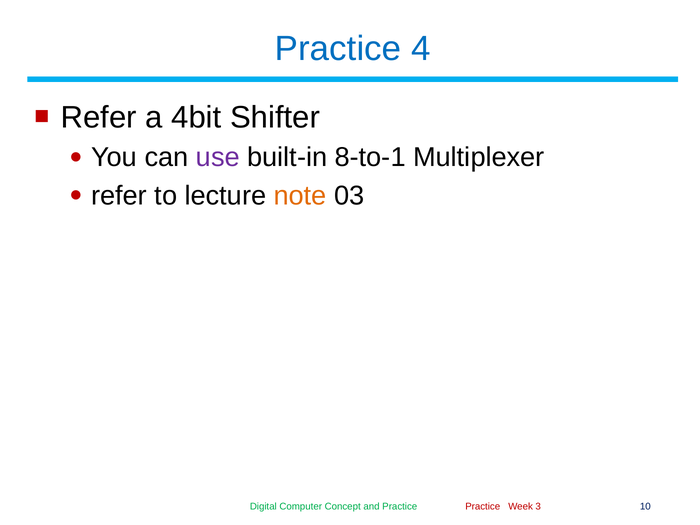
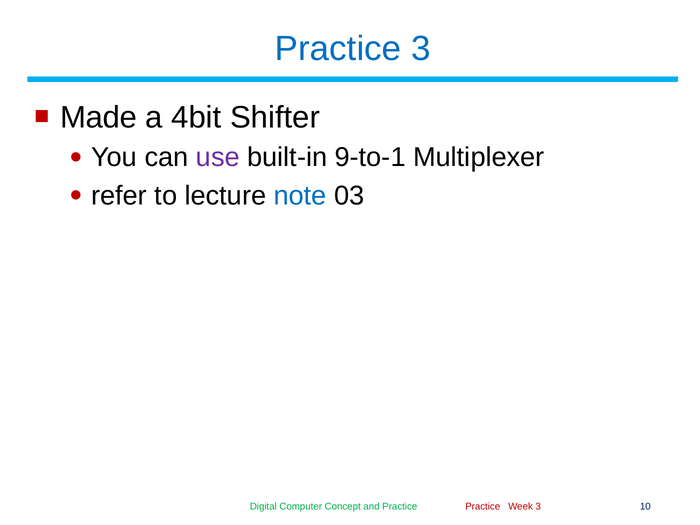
Practice 4: 4 -> 3 (421, 49)
Refer: Refer -> Made (99, 117)
8-to-1: 8-to-1 -> 9-to-1 (370, 157)
note colour: orange -> blue (300, 196)
